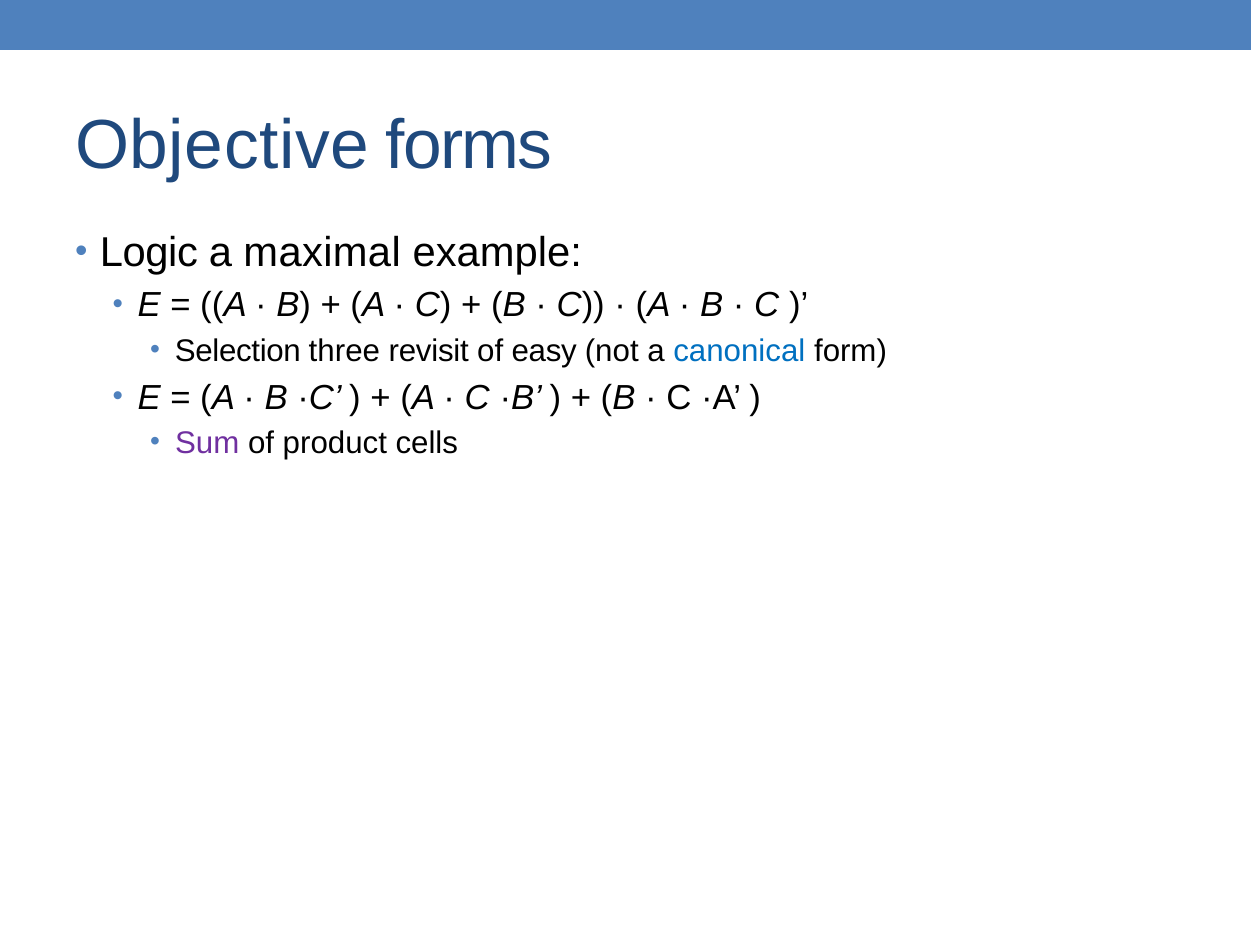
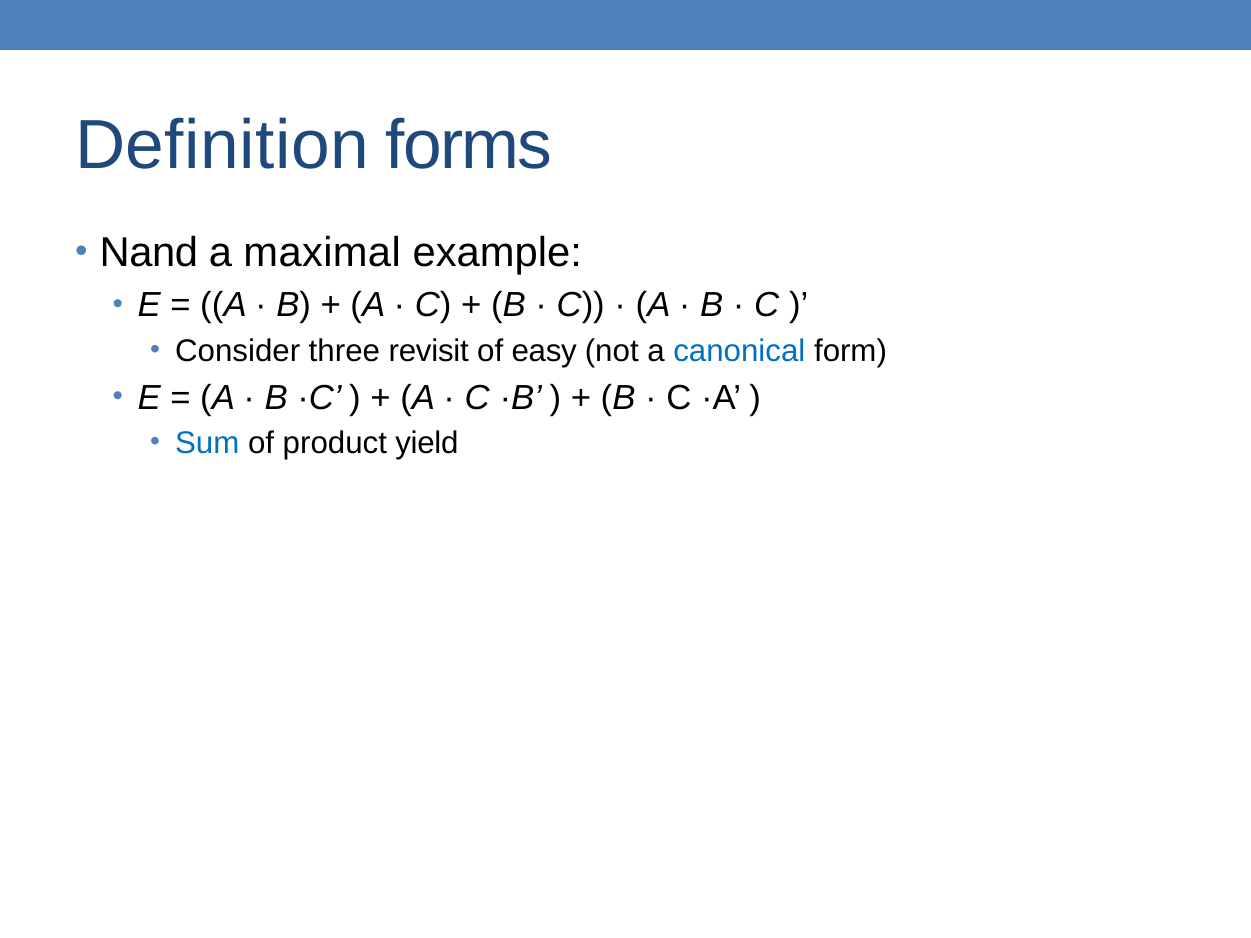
Objective: Objective -> Definition (222, 146)
Logic: Logic -> Nand (149, 253)
Selection: Selection -> Consider (238, 351)
Sum colour: purple -> blue (207, 444)
cells: cells -> yield (427, 444)
